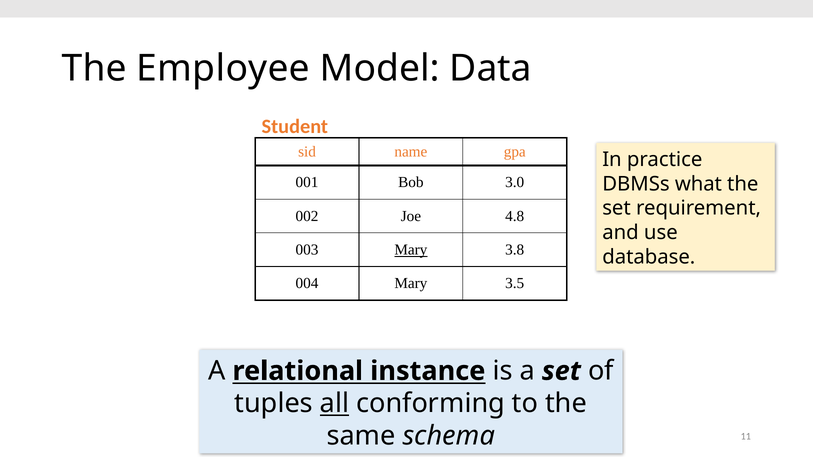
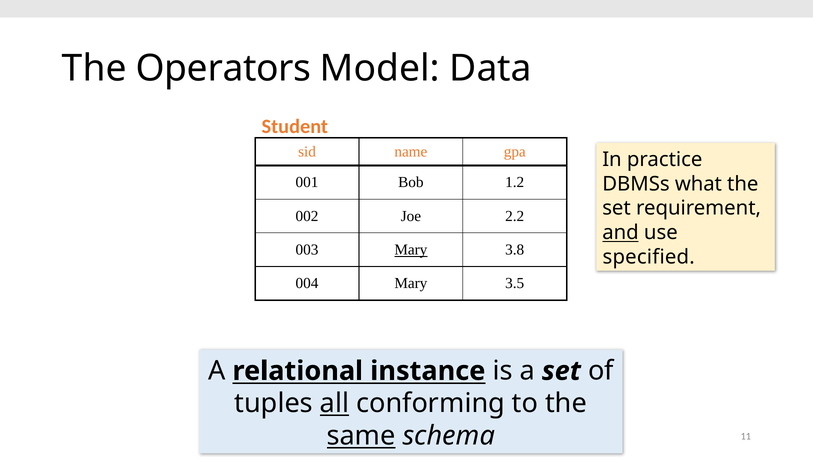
Employee: Employee -> Operators (223, 68)
3.0: 3.0 -> 1.2 (515, 183)
4.8: 4.8 -> 2.2 (515, 216)
and underline: none -> present (620, 233)
database: database -> specified (649, 257)
same underline: none -> present (361, 436)
